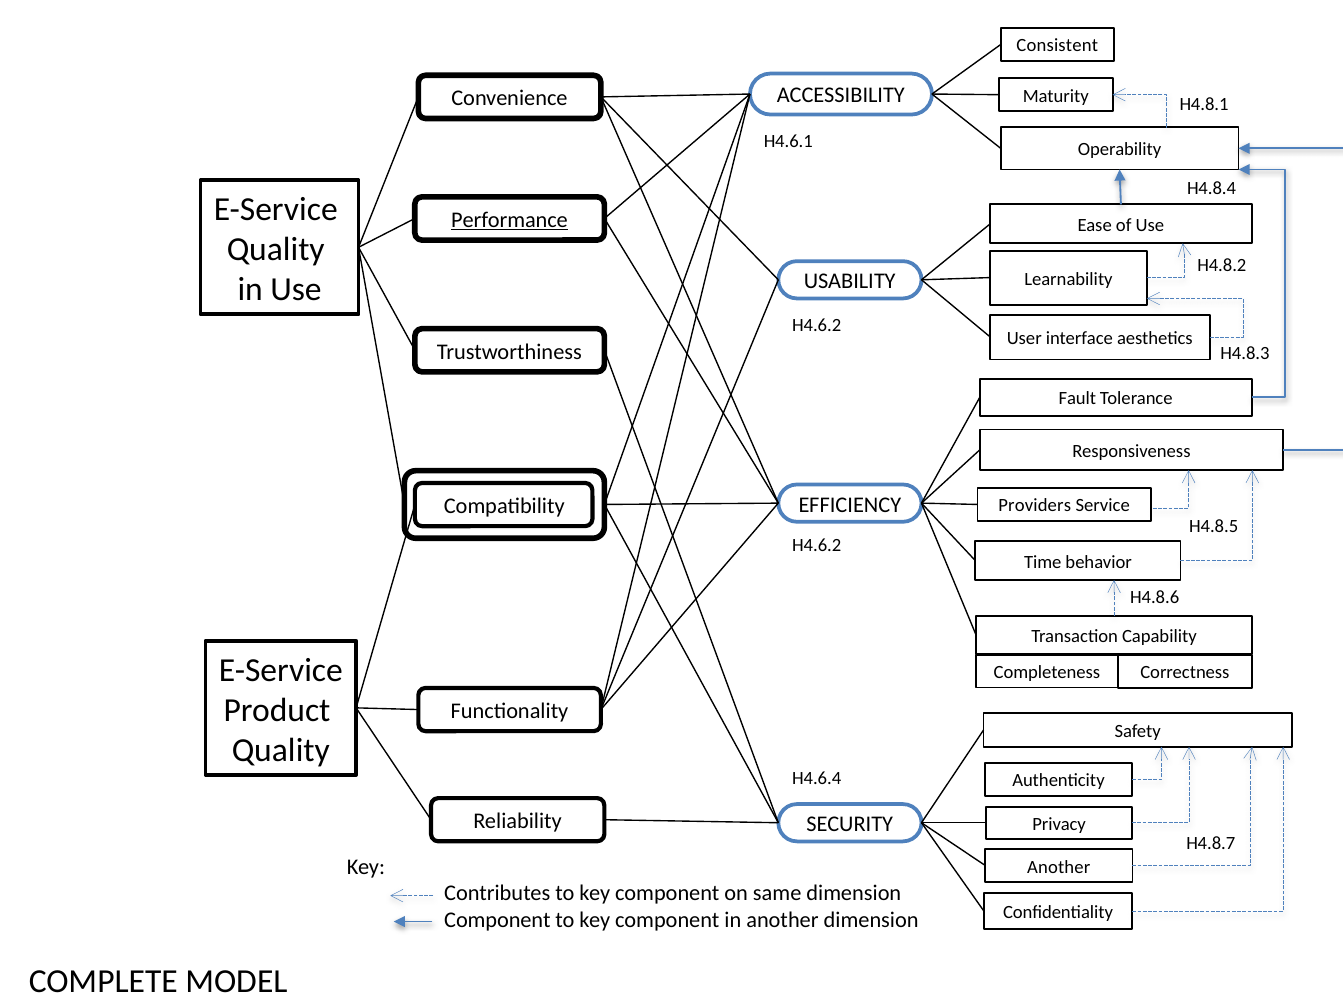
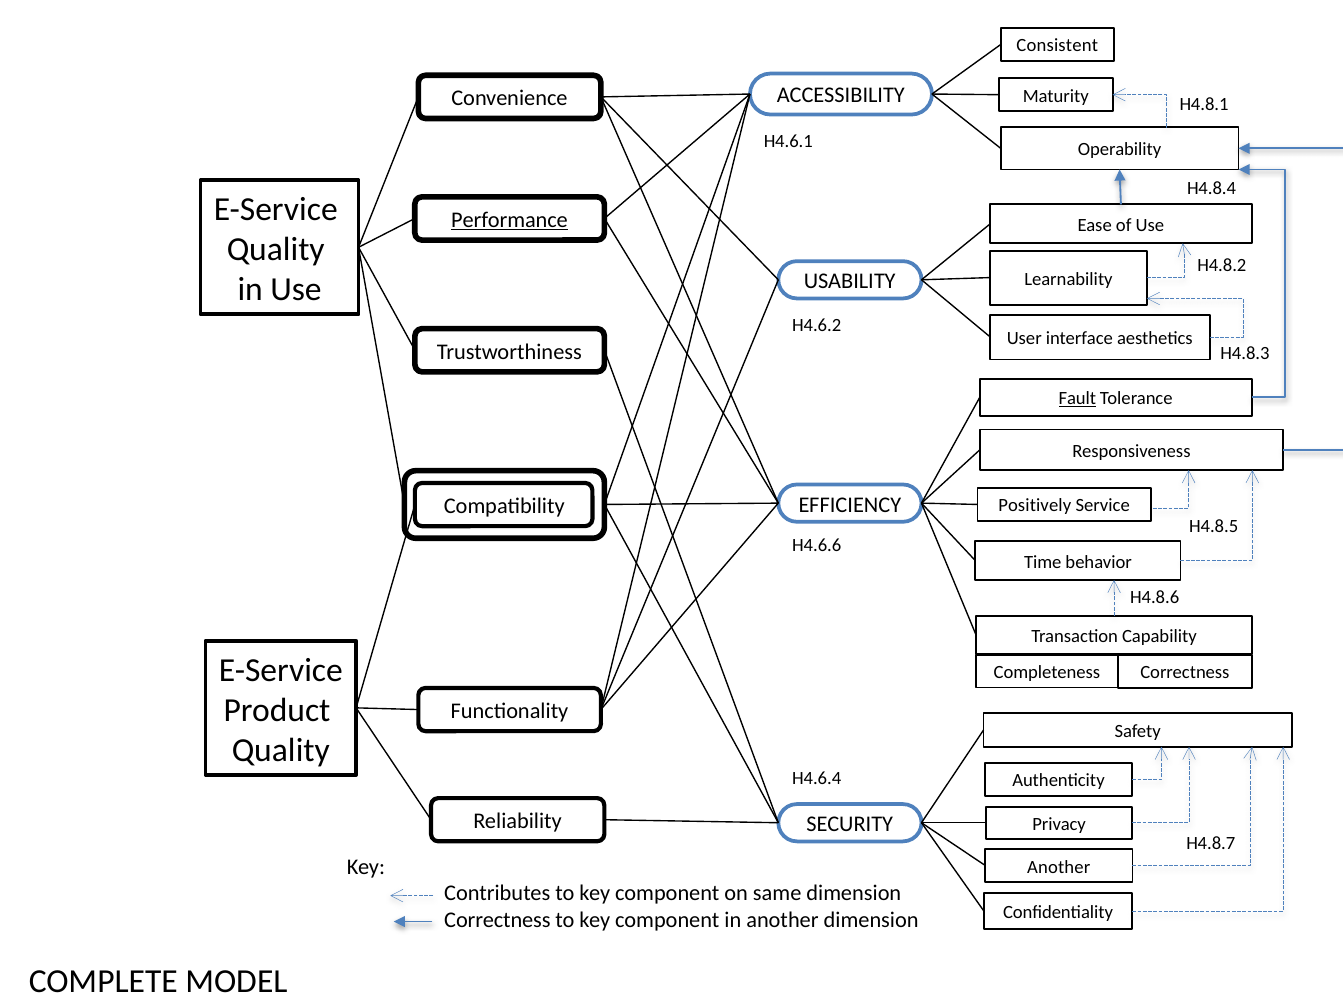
Fault underline: none -> present (1077, 399)
Providers: Providers -> Positively (1035, 506)
H4.6.2: H4.6.2 -> H4.6.6 (817, 545)
Component: Component -> Correctness (497, 921)
